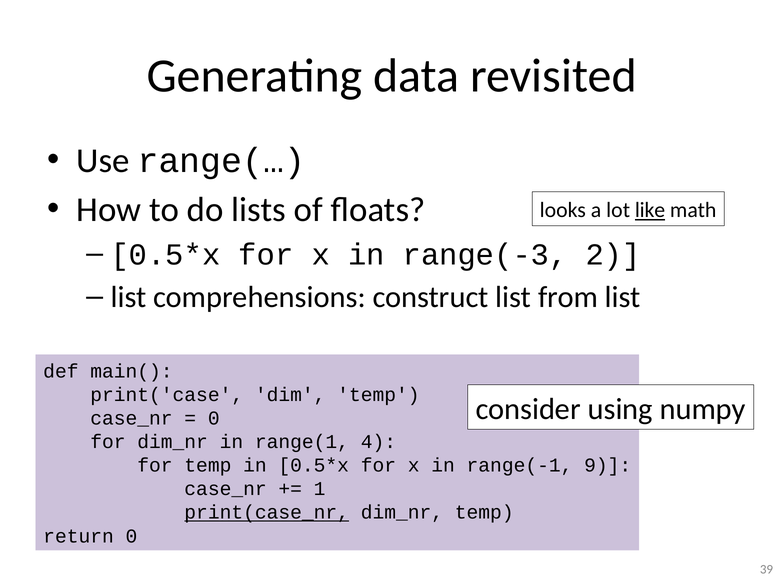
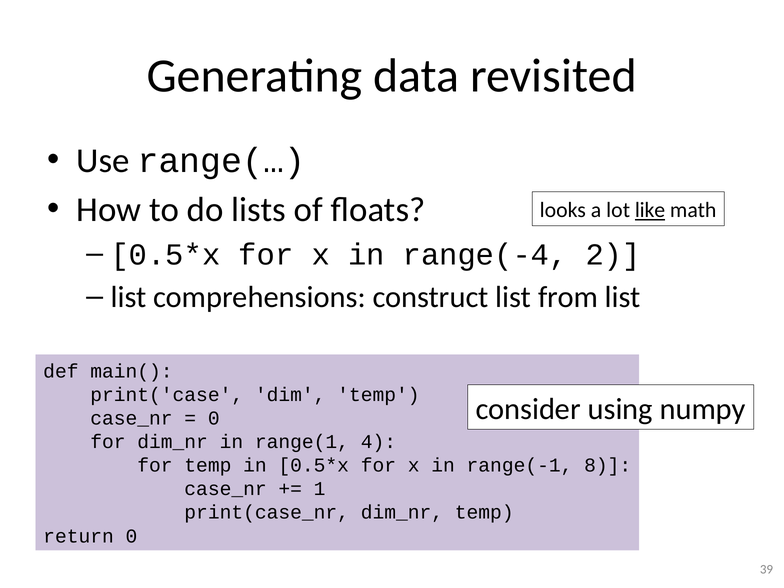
range(-3: range(-3 -> range(-4 (485, 255)
9: 9 -> 8 (608, 465)
print(case_nr underline: present -> none (267, 513)
